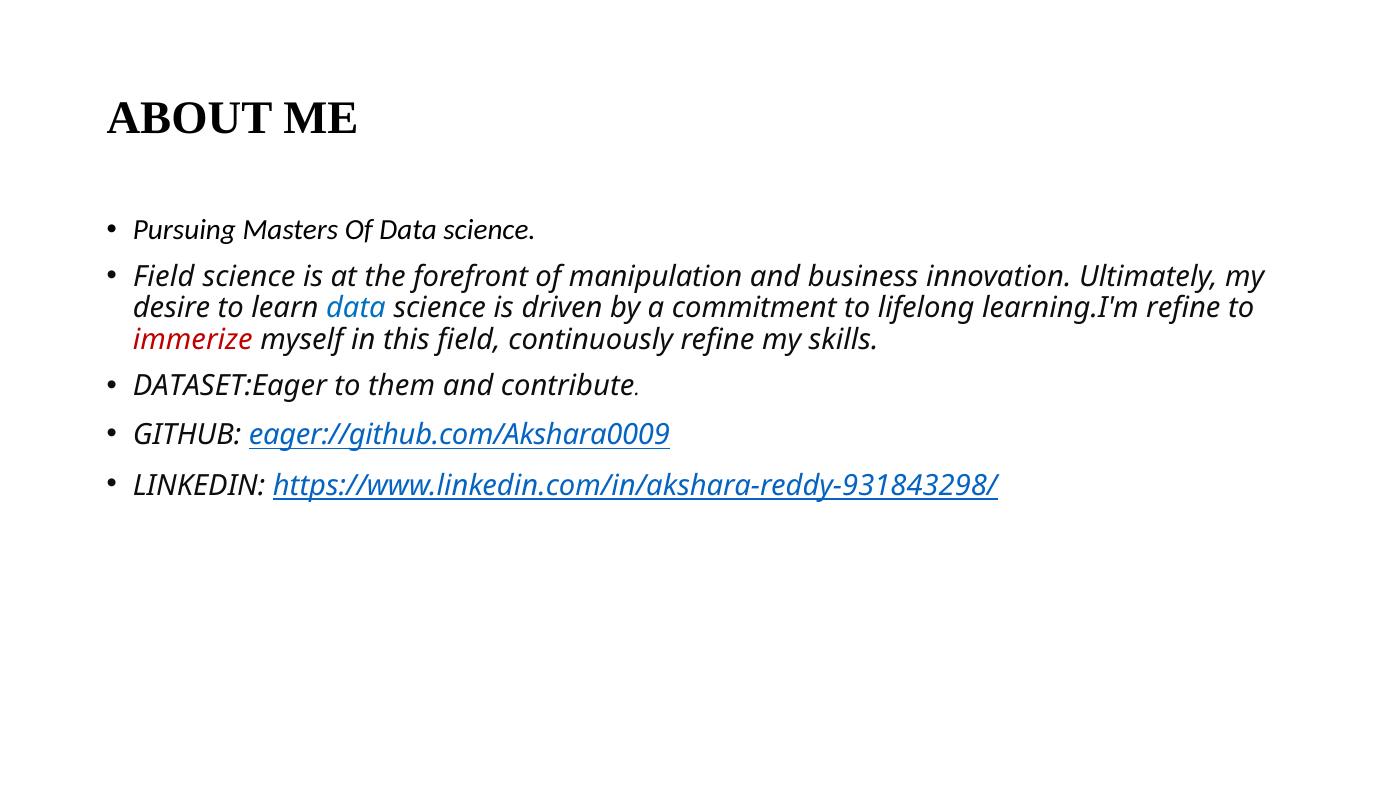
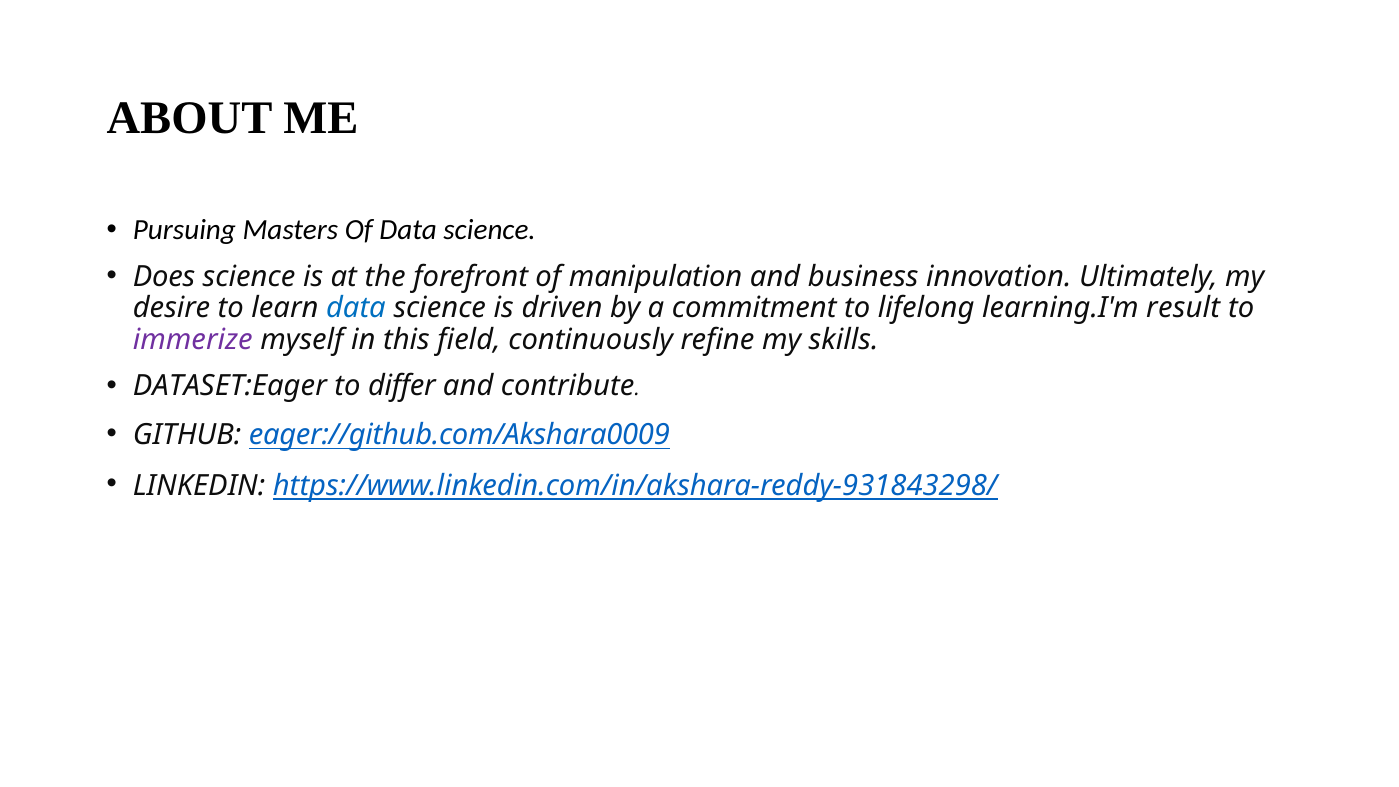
Field: Field -> Does (164, 276)
learning.I'm refine: refine -> result (1183, 308)
immerize colour: red -> purple (193, 339)
them: them -> differ (402, 386)
